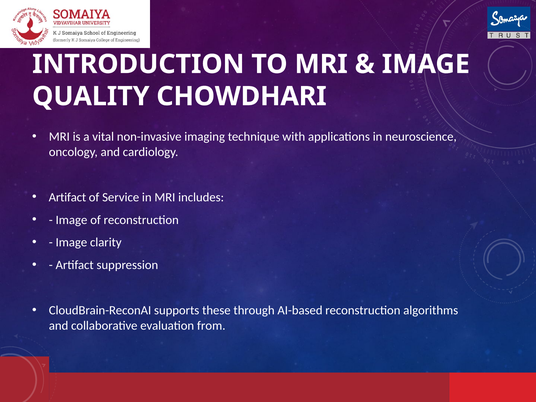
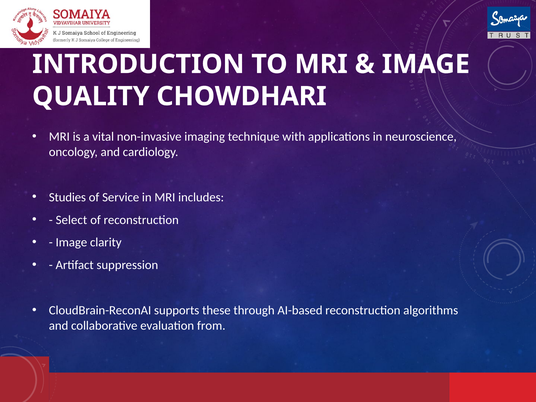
Artifact: Artifact -> Studies (67, 197)
Image: Image -> Select (71, 220)
